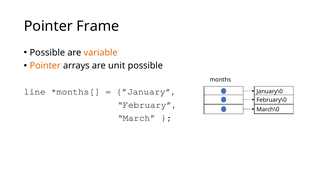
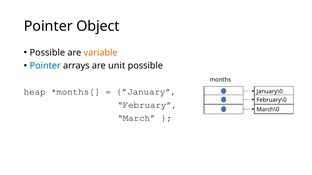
Frame: Frame -> Object (98, 26)
Pointer colour: orange -> blue (45, 66)
line: line -> heap (35, 92)
